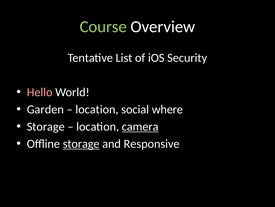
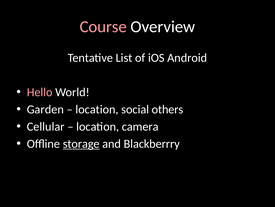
Course colour: light green -> pink (103, 27)
Security: Security -> Android (187, 58)
where: where -> others (167, 109)
Storage: Storage -> Cellular (46, 126)
camera underline: present -> none (140, 126)
Responsive: Responsive -> Blackberrry (152, 143)
